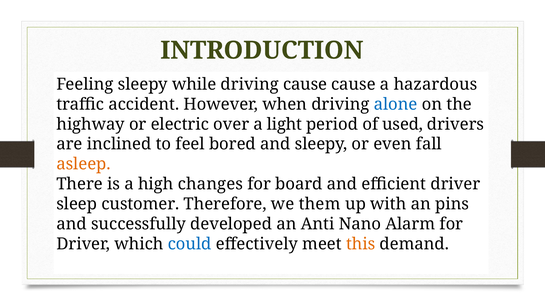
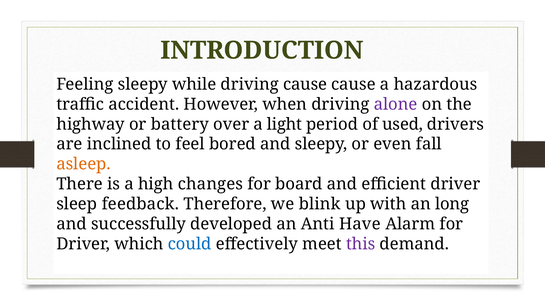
alone colour: blue -> purple (396, 104)
electric: electric -> battery (180, 124)
customer: customer -> feedback (140, 204)
them: them -> blink (320, 204)
pins: pins -> long (452, 204)
Nano: Nano -> Have (360, 224)
this colour: orange -> purple (361, 244)
